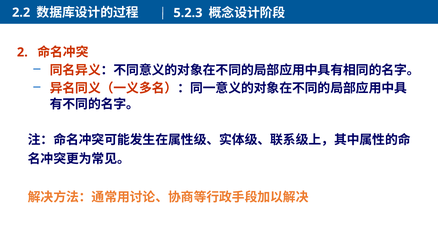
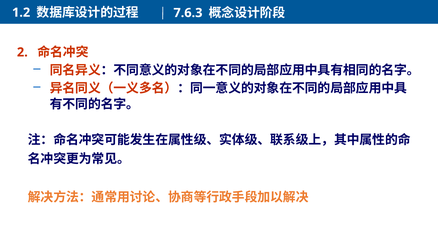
2.2: 2.2 -> 1.2 (21, 13)
5.2.3: 5.2.3 -> 7.6.3 (188, 13)
